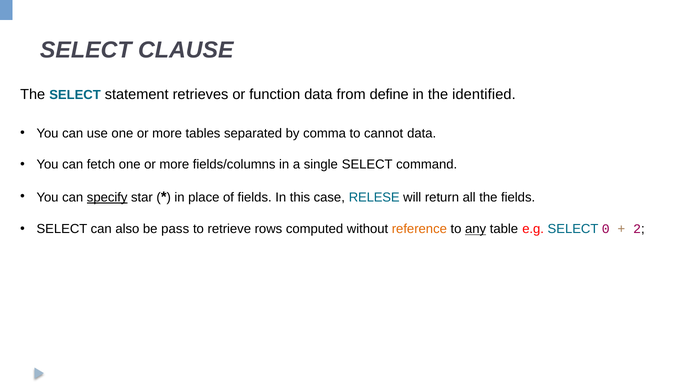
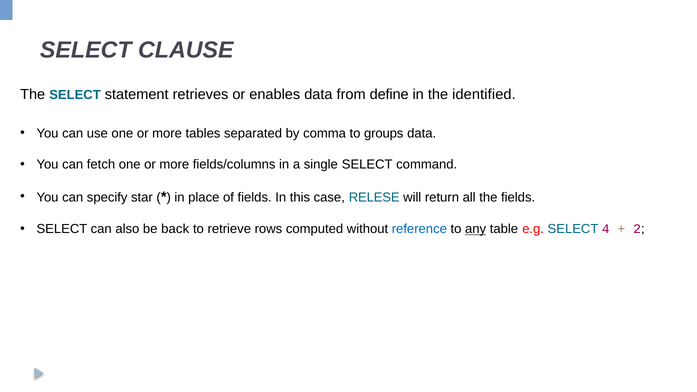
function: function -> enables (275, 95)
cannot: cannot -> groups (384, 133)
specify underline: present -> none (107, 197)
pass: pass -> back (175, 229)
reference colour: orange -> blue (419, 229)
0: 0 -> 4 (606, 229)
